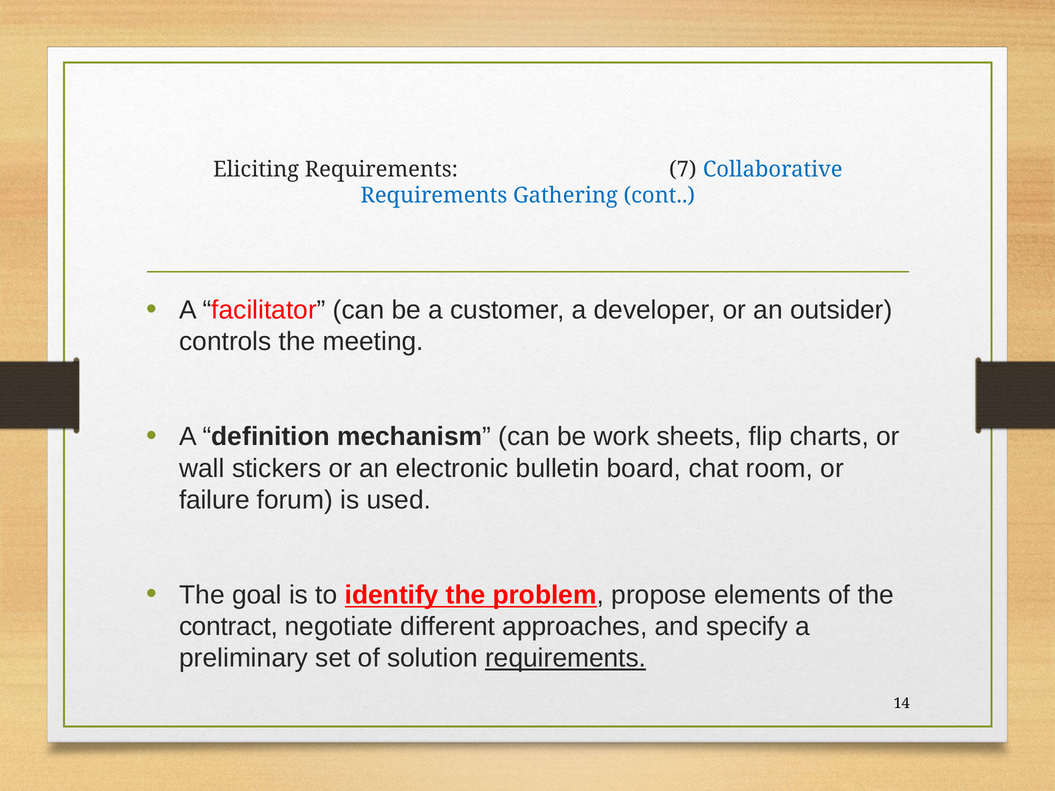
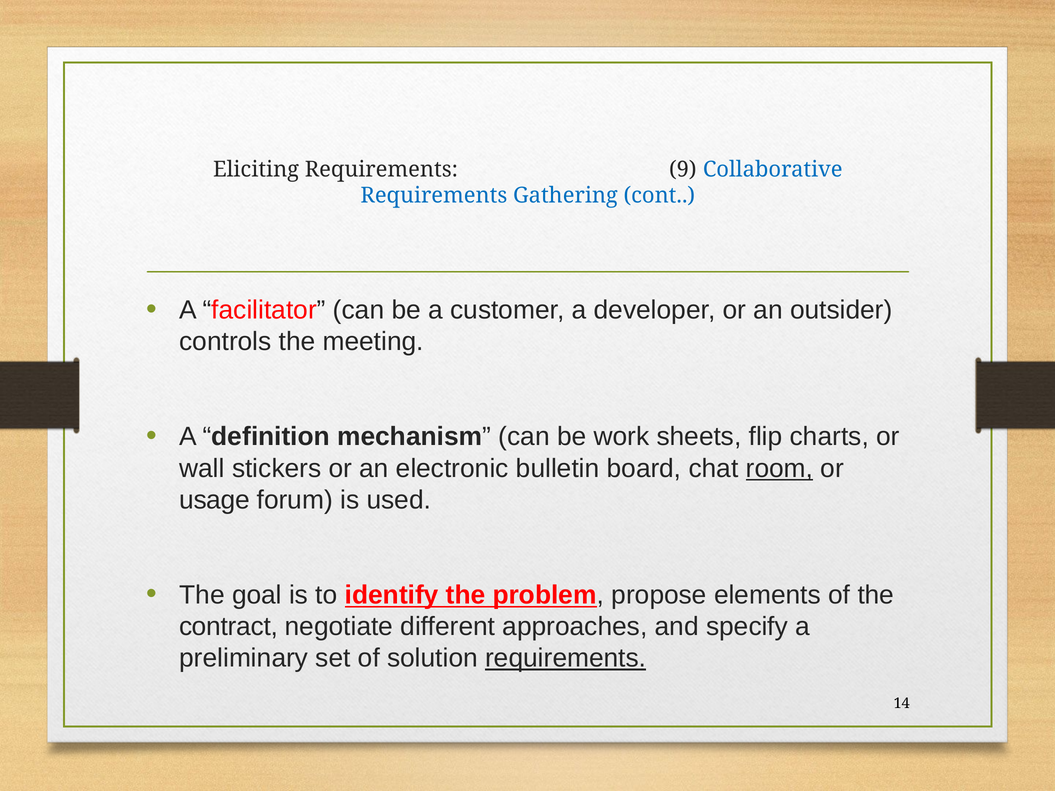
7: 7 -> 9 (683, 169)
room underline: none -> present (779, 468)
failure: failure -> usage (215, 500)
